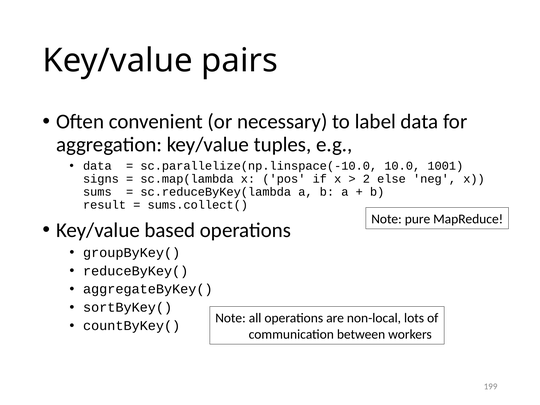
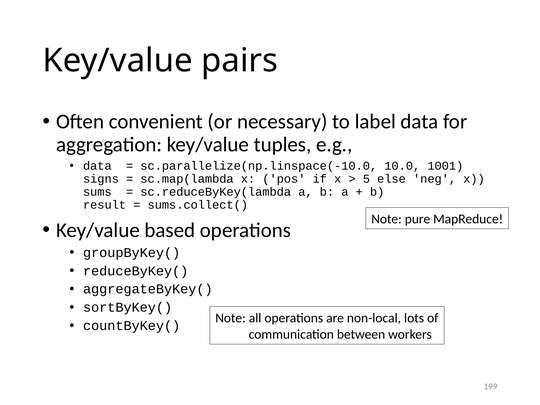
2: 2 -> 5 (366, 179)
